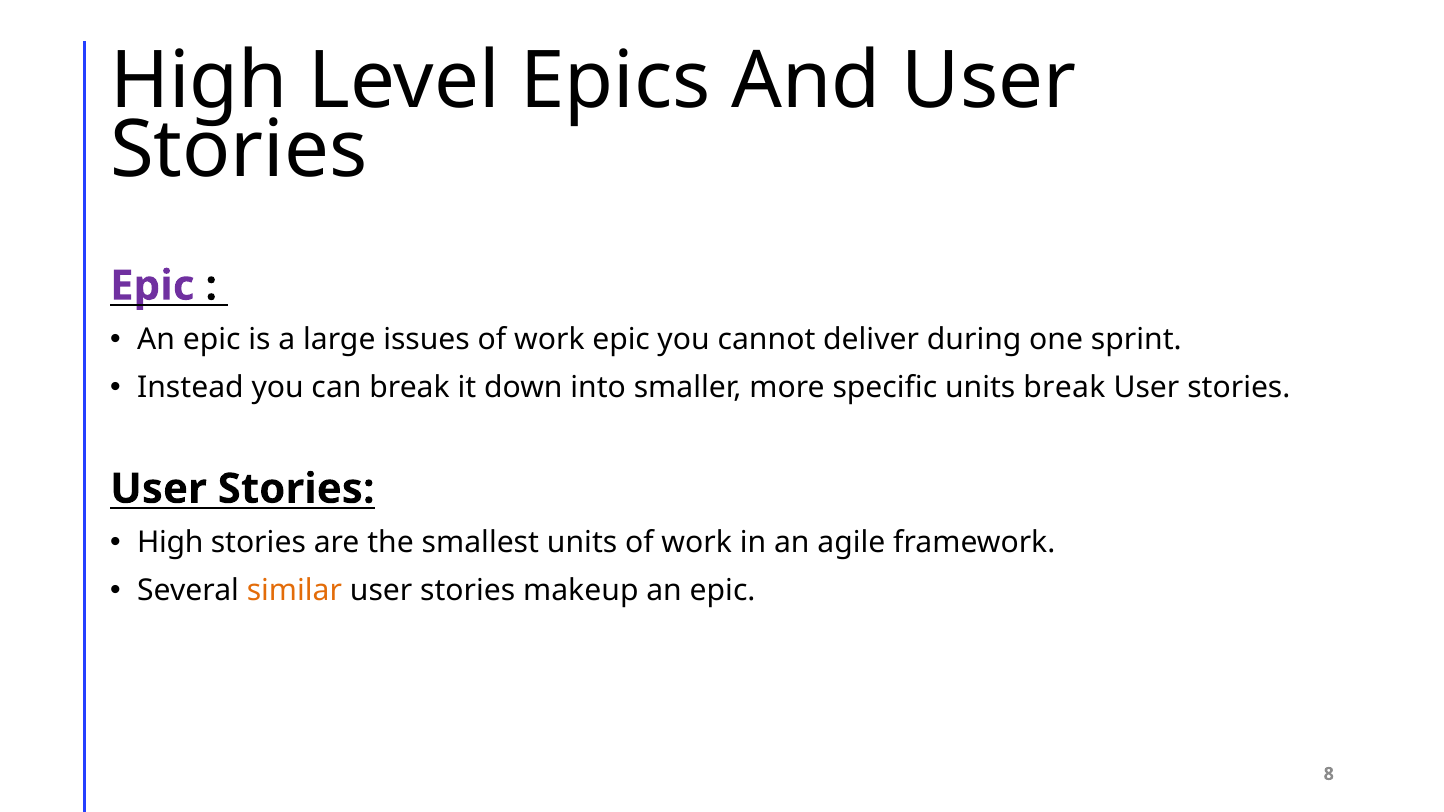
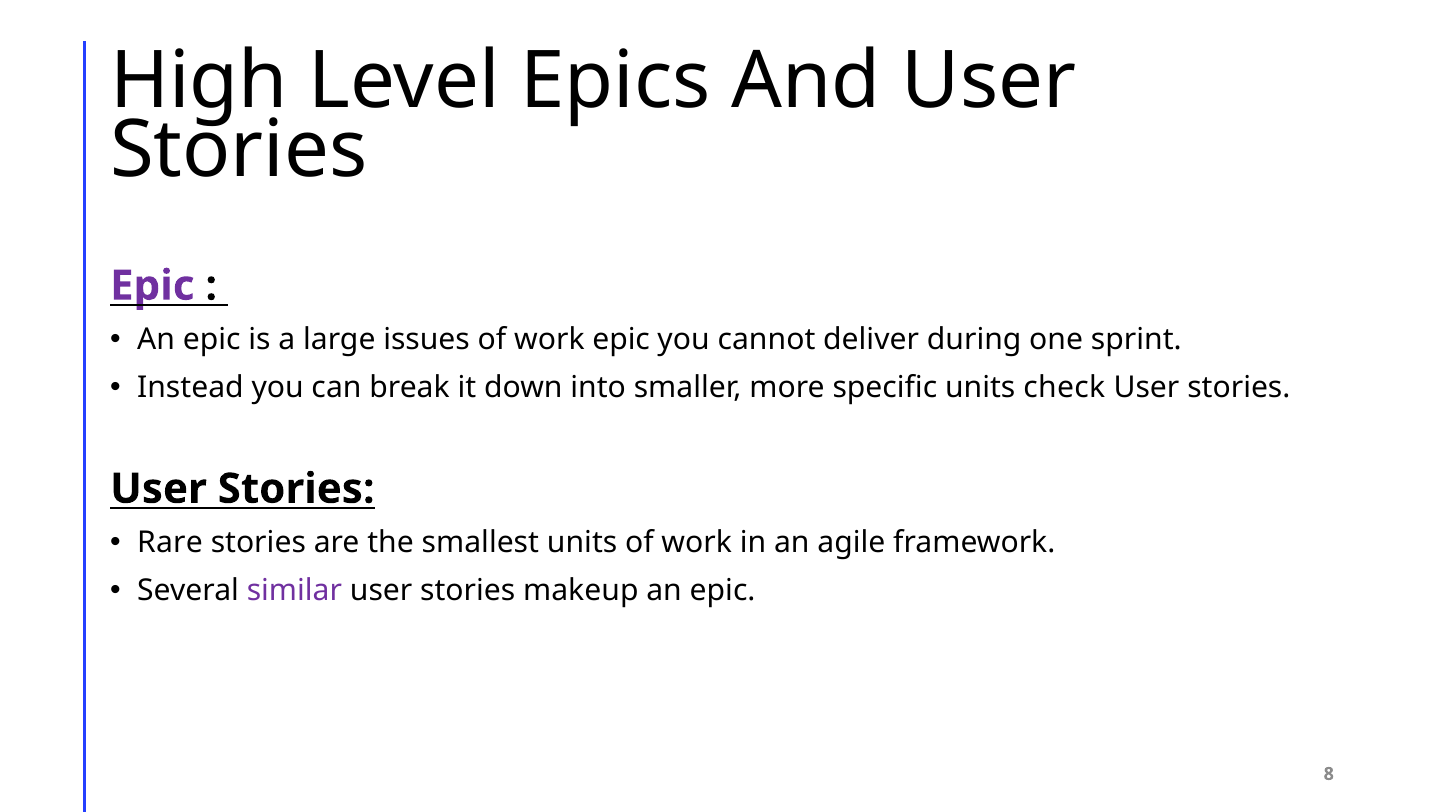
units break: break -> check (1064, 388)
High: High -> Rare (170, 543)
similar colour: orange -> purple (294, 591)
